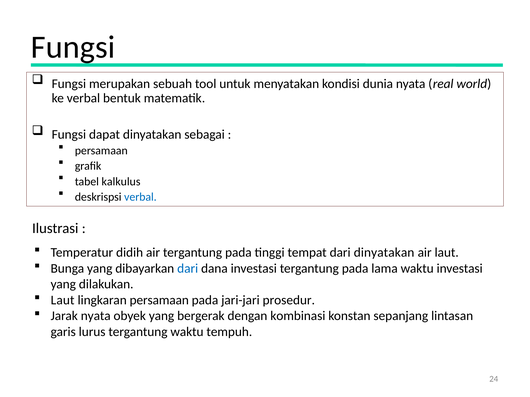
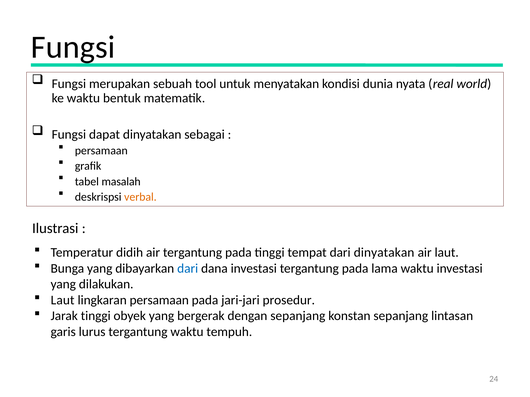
ke verbal: verbal -> waktu (83, 98)
kalkulus: kalkulus -> masalah (121, 182)
verbal colour: blue -> orange (140, 197)
Jarak nyata: nyata -> tinggi (96, 316)
dengan kombinasi: kombinasi -> sepanjang (298, 316)
